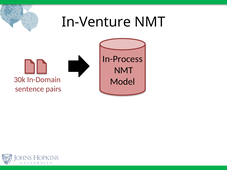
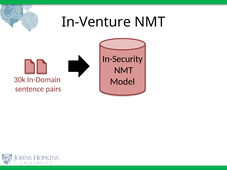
In-Process: In-Process -> In-Security (123, 59)
